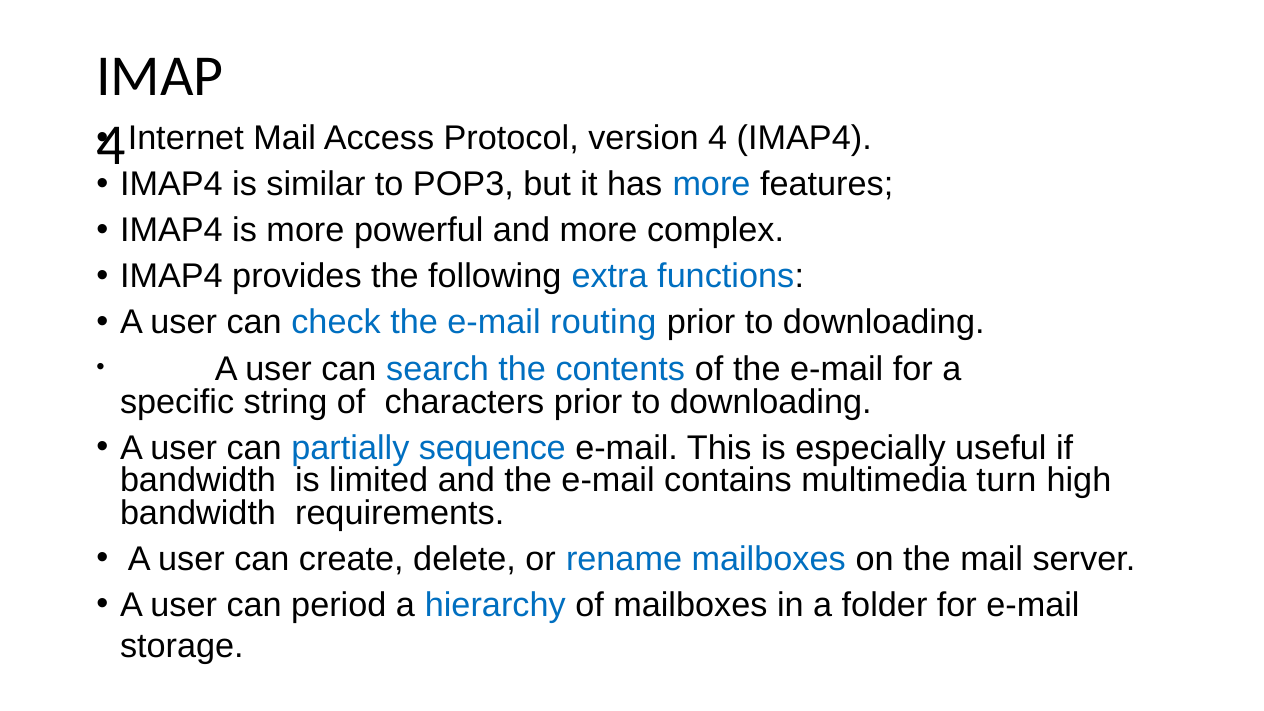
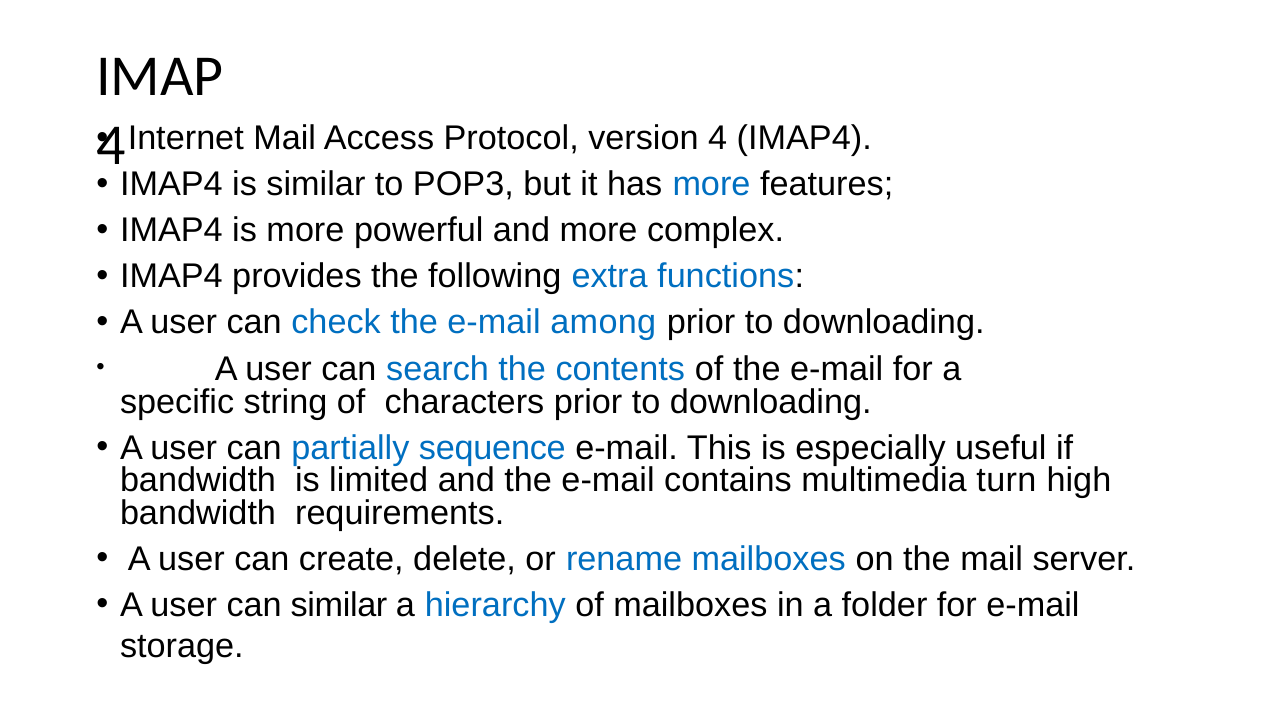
routing: routing -> among (603, 323)
can period: period -> similar (339, 605)
